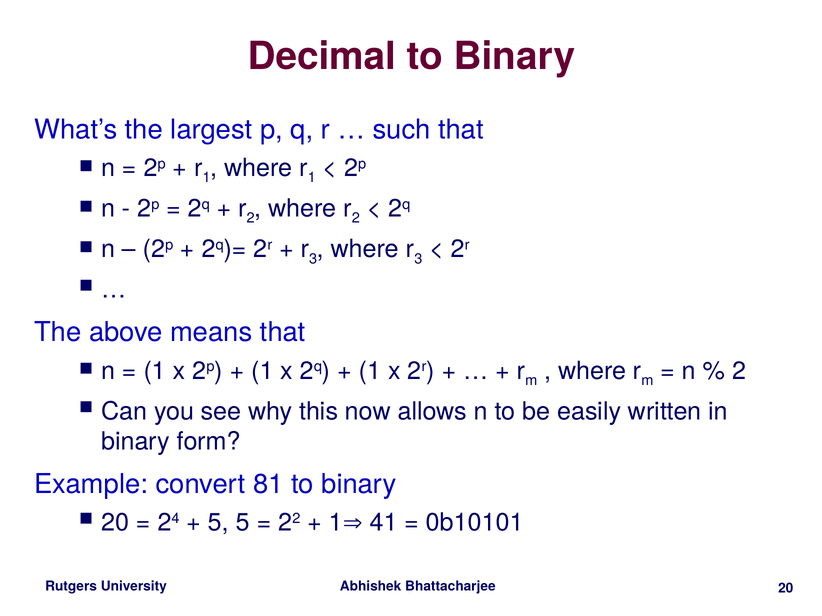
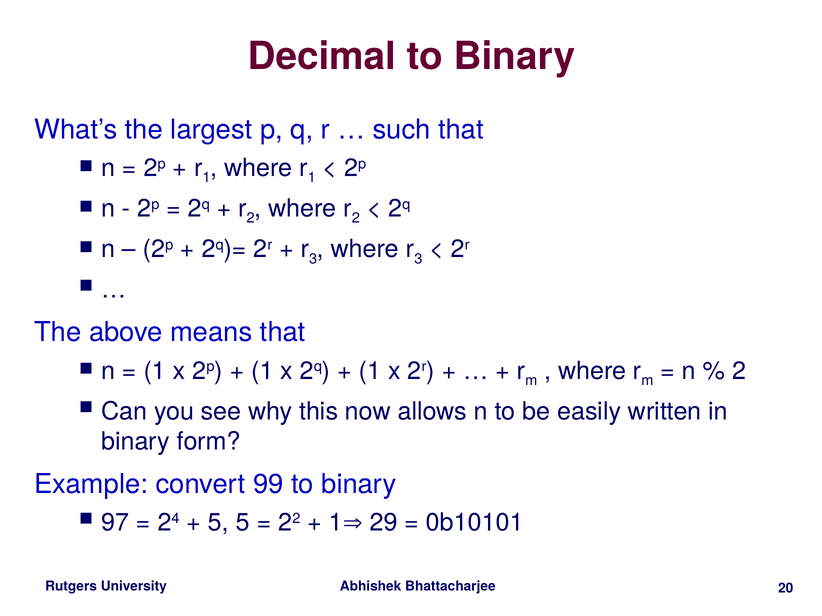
81: 81 -> 99 (268, 485)
20: 20 -> 97 (115, 523)
41: 41 -> 29 (384, 523)
